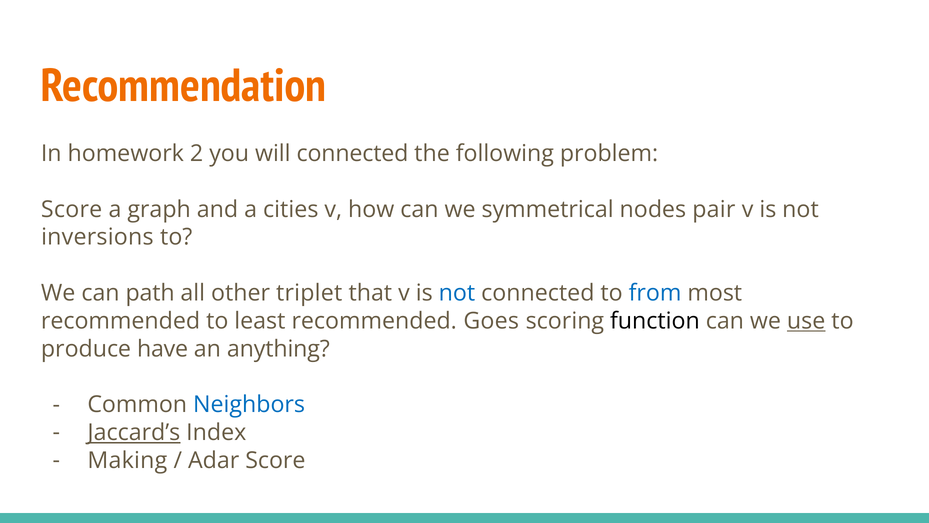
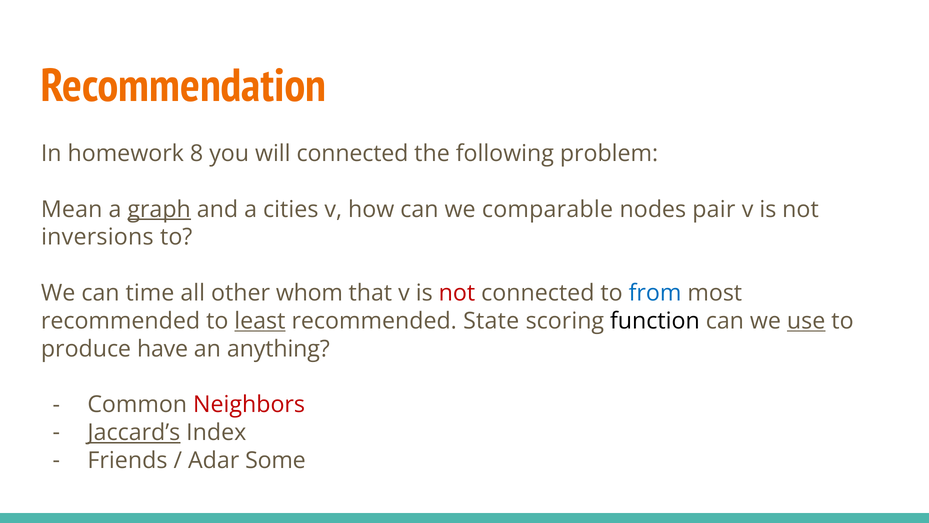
2: 2 -> 8 (197, 154)
Score: Score -> Mean (72, 209)
graph underline: none -> present (159, 209)
symmetrical: symmetrical -> comparable (548, 209)
path: path -> time (150, 293)
triplet: triplet -> whom (309, 293)
not colour: blue -> red (457, 293)
least underline: none -> present (260, 321)
Goes: Goes -> State (491, 321)
Neighbors colour: blue -> red (249, 404)
Making: Making -> Friends (127, 460)
Adar Score: Score -> Some (275, 460)
